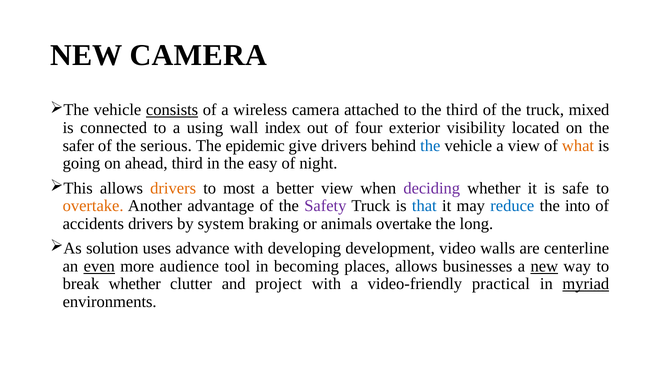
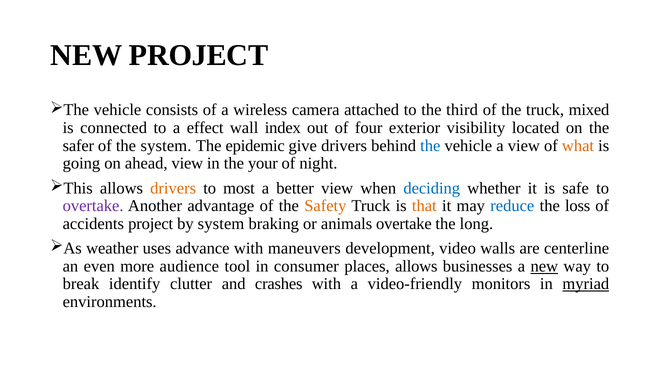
NEW CAMERA: CAMERA -> PROJECT (199, 55)
consists underline: present -> none (172, 110)
using: using -> effect (205, 128)
the serious: serious -> system (166, 146)
ahead third: third -> view (187, 164)
easy: easy -> your (263, 164)
deciding colour: purple -> blue (432, 188)
overtake colour: orange -> purple (93, 206)
Safety colour: purple -> orange (325, 206)
that colour: blue -> orange (424, 206)
into: into -> loss (578, 206)
accidents drivers: drivers -> project (151, 224)
solution: solution -> weather (112, 249)
developing: developing -> maneuvers (304, 249)
even underline: present -> none (99, 266)
becoming: becoming -> consumer (306, 266)
break whether: whether -> identify (135, 284)
project: project -> crashes (279, 284)
practical: practical -> monitors (501, 284)
